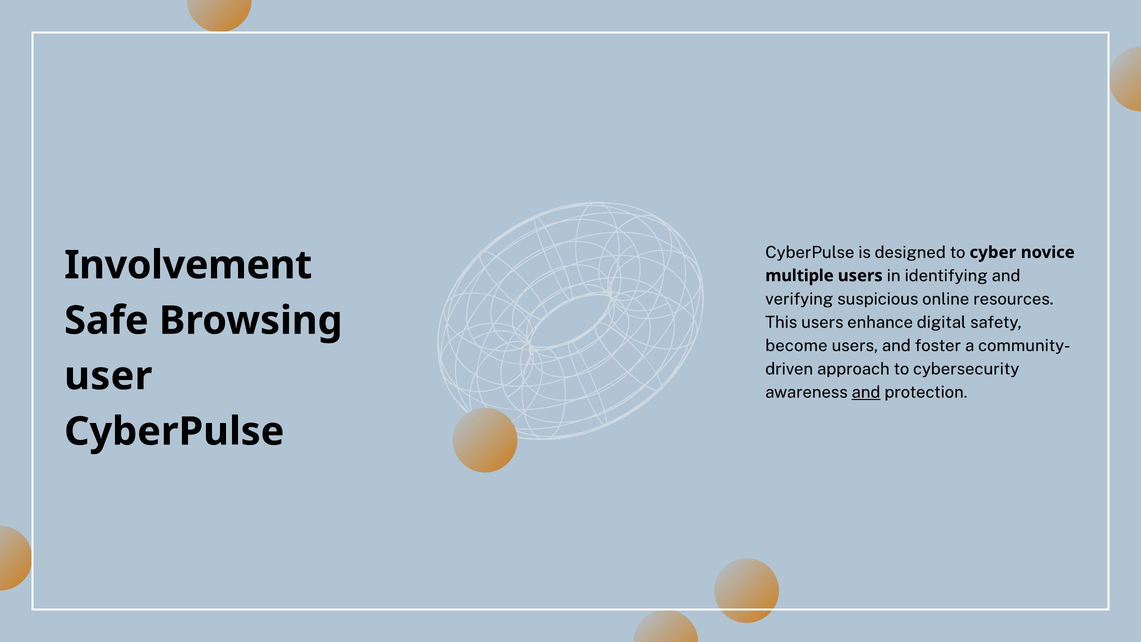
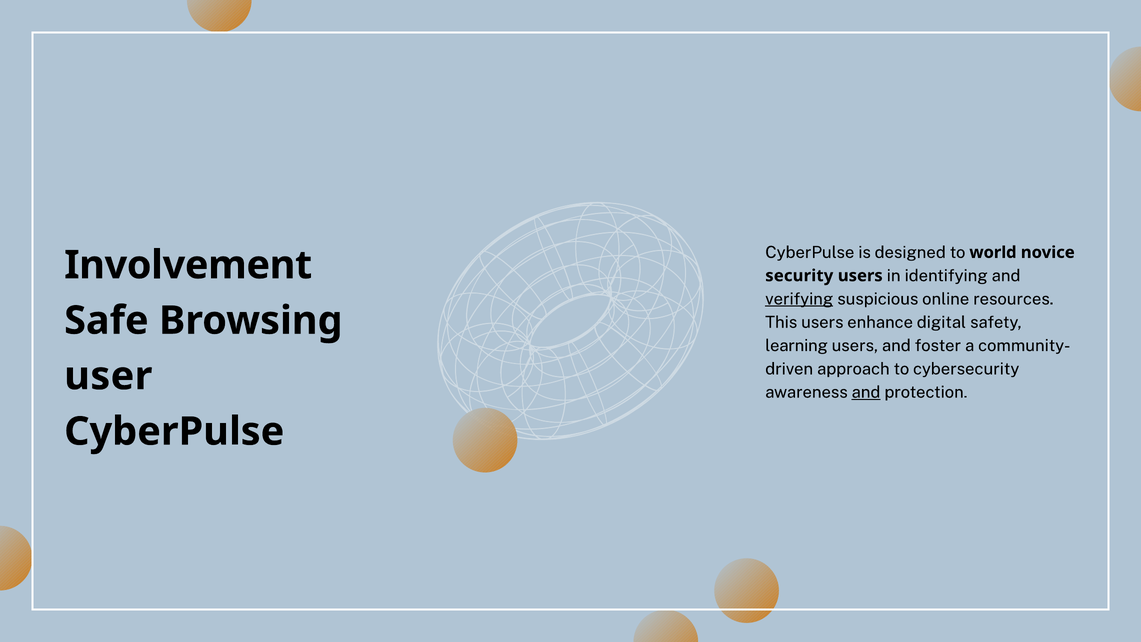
cyber: cyber -> world (993, 252)
multiple: multiple -> security (799, 276)
verifying underline: none -> present (799, 299)
become: become -> learning (797, 346)
